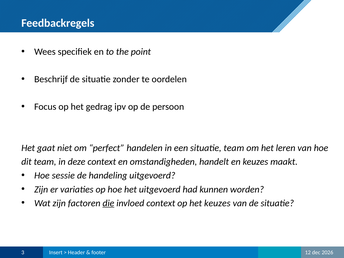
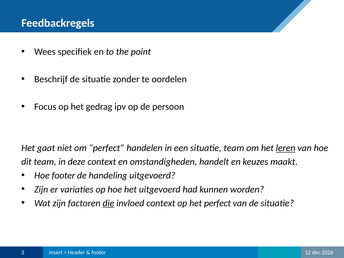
leren underline: none -> present (286, 148)
Hoe sessie: sessie -> footer (63, 176)
het keuzes: keuzes -> perfect (217, 203)
